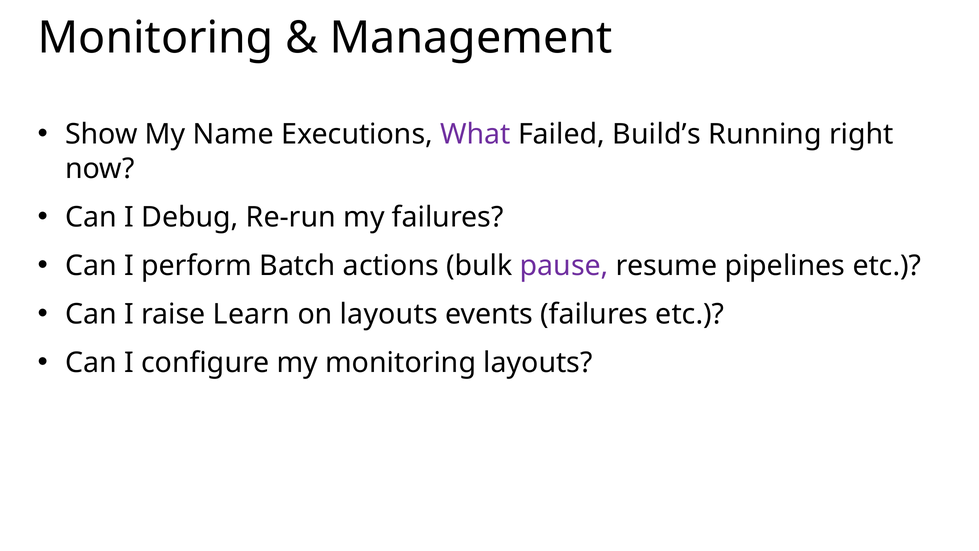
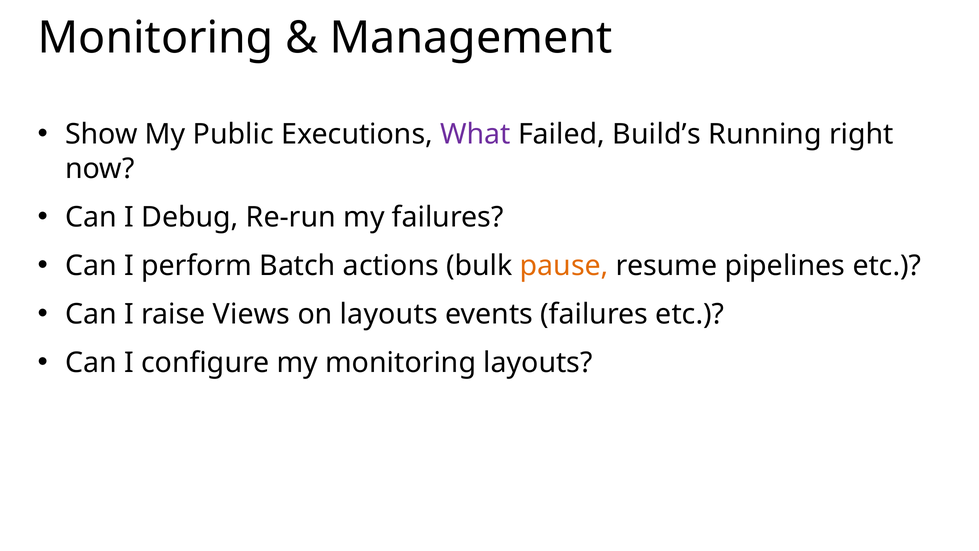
Name: Name -> Public (233, 134)
pause colour: purple -> orange (564, 266)
Learn: Learn -> Views (252, 314)
